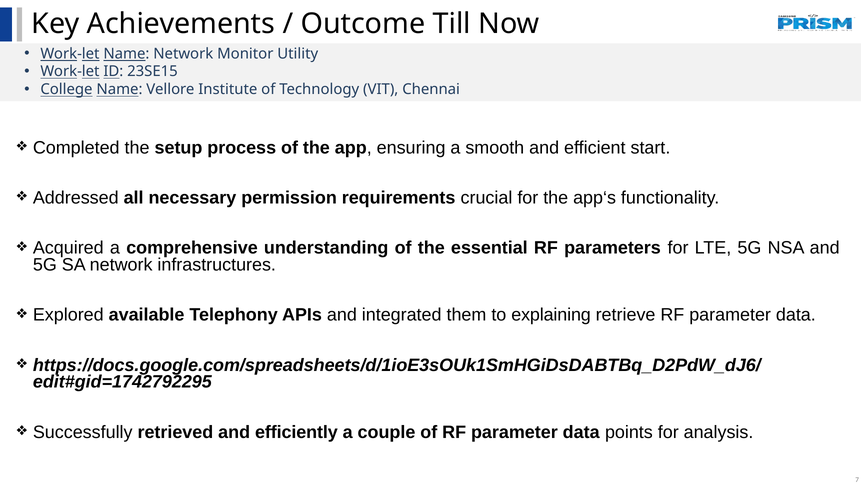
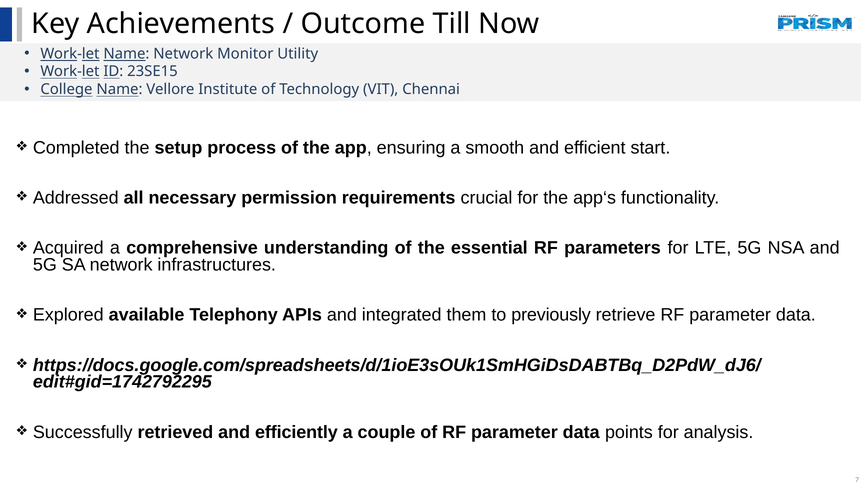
explaining: explaining -> previously (551, 315)
